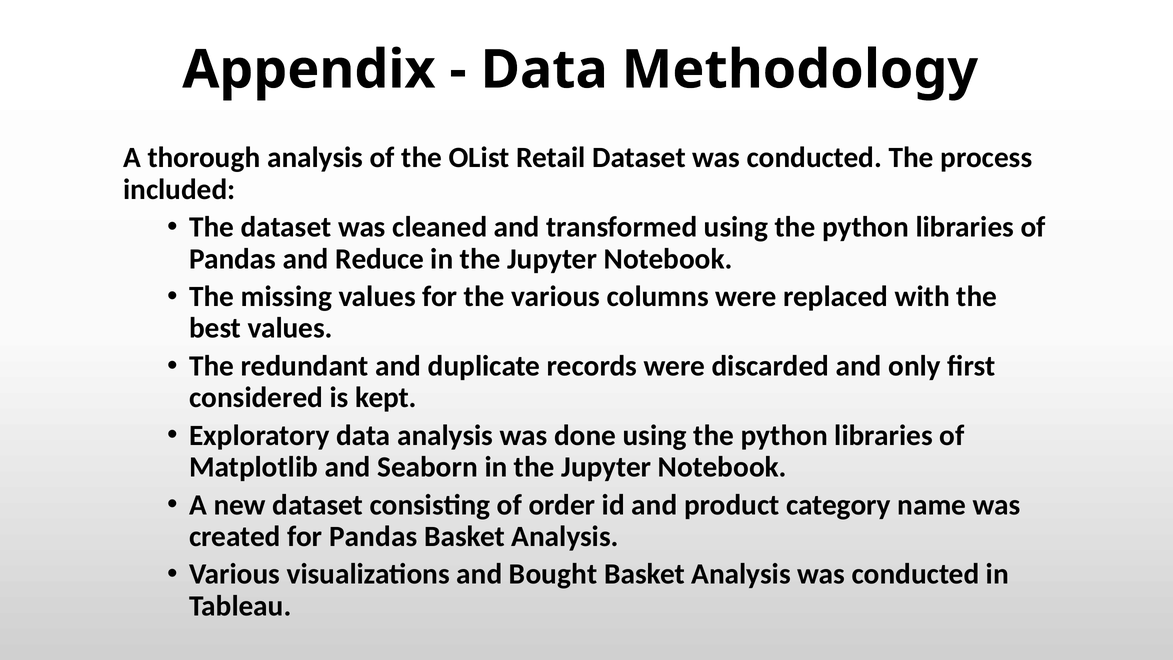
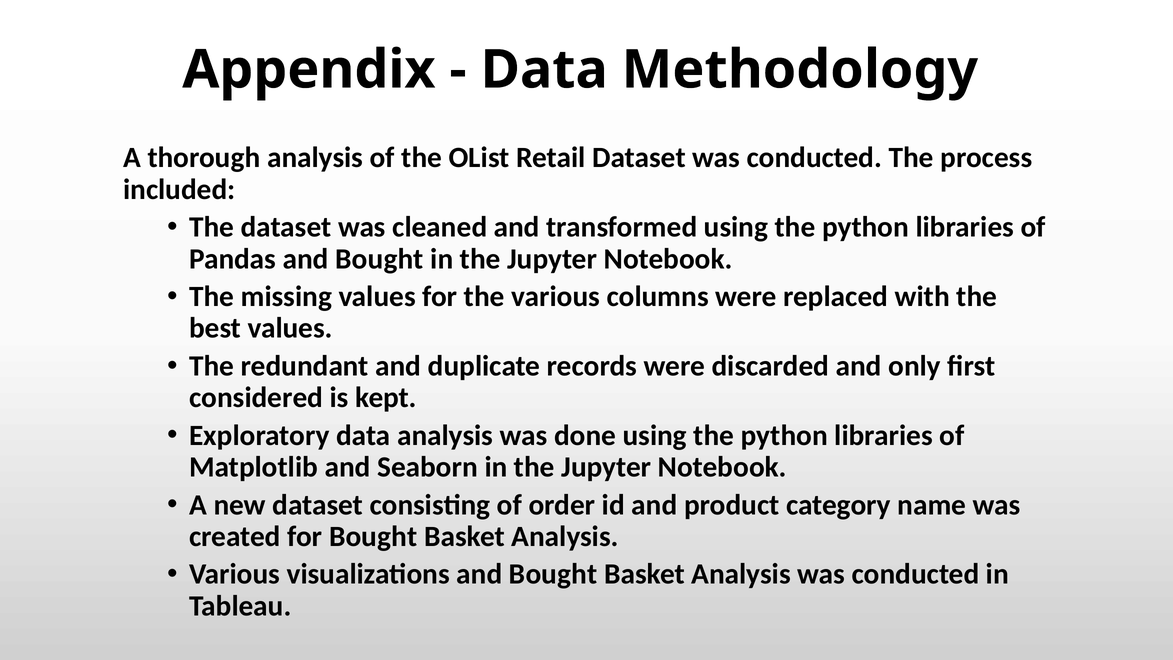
Pandas and Reduce: Reduce -> Bought (379, 259)
for Pandas: Pandas -> Bought (373, 536)
